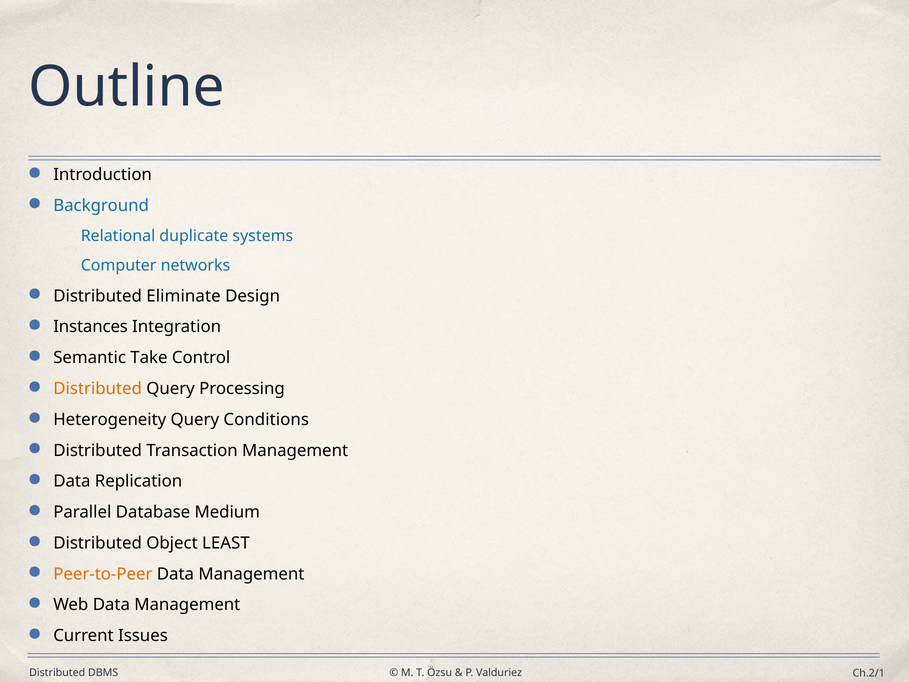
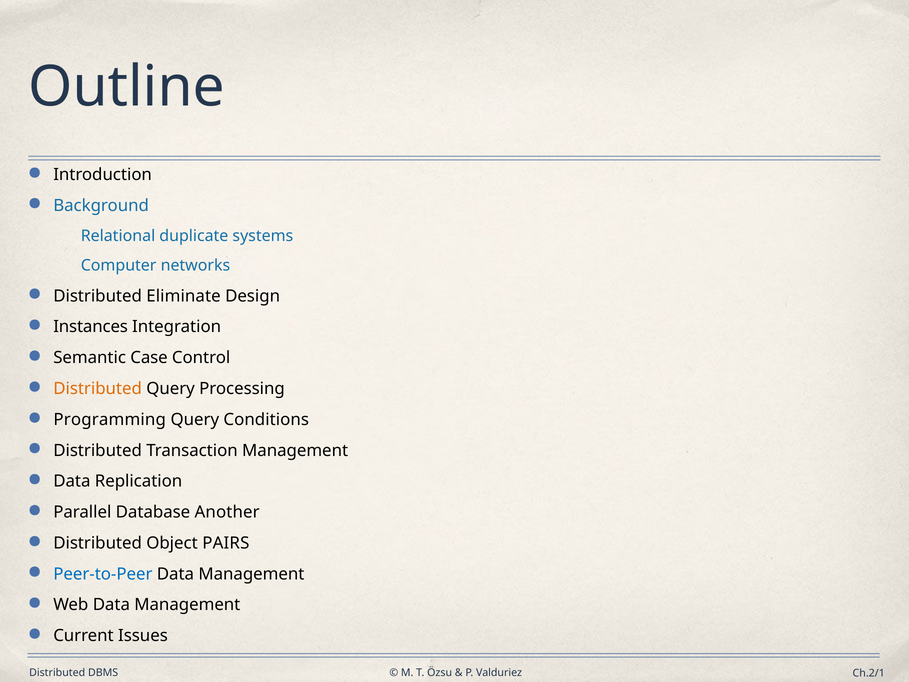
Take: Take -> Case (149, 358)
Heterogeneity: Heterogeneity -> Programming (110, 419)
Medium: Medium -> Another (227, 512)
LEAST: LEAST -> PAIRS (226, 543)
Peer-to-Peer colour: orange -> blue (103, 574)
